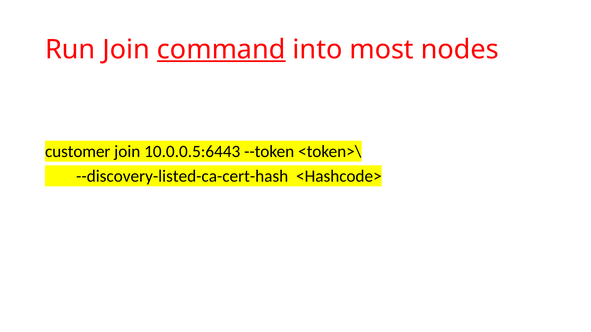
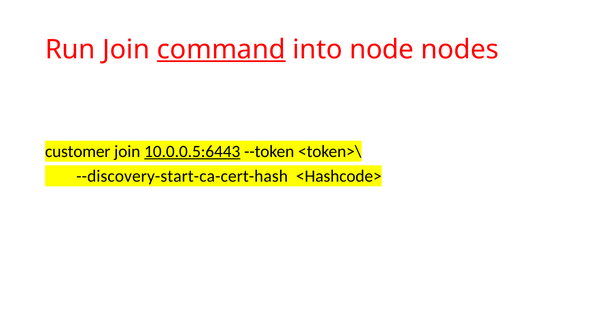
most: most -> node (382, 50)
10.0.0.5:6443 underline: none -> present (192, 152)
--discovery-listed-ca-cert-hash: --discovery-listed-ca-cert-hash -> --discovery-start-ca-cert-hash (182, 176)
